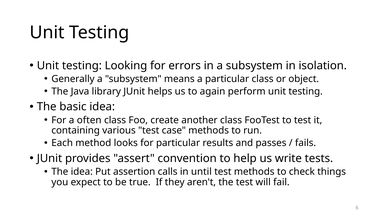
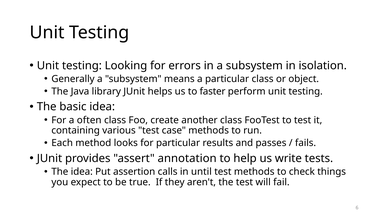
again: again -> faster (213, 91)
convention: convention -> annotation (187, 159)
